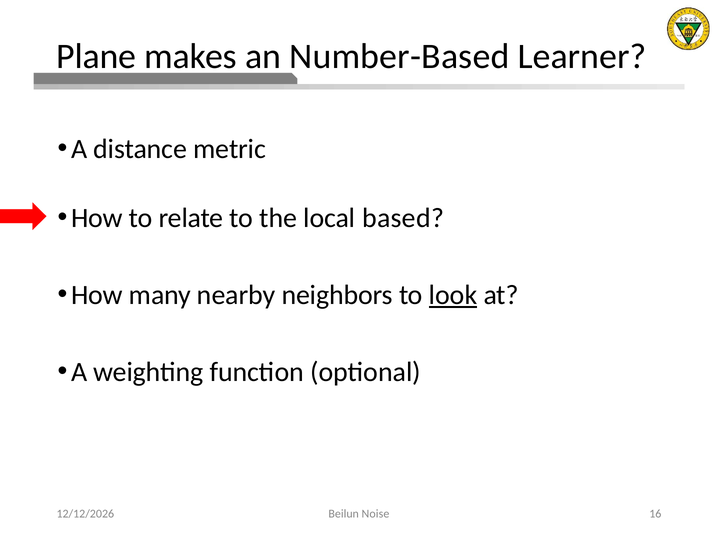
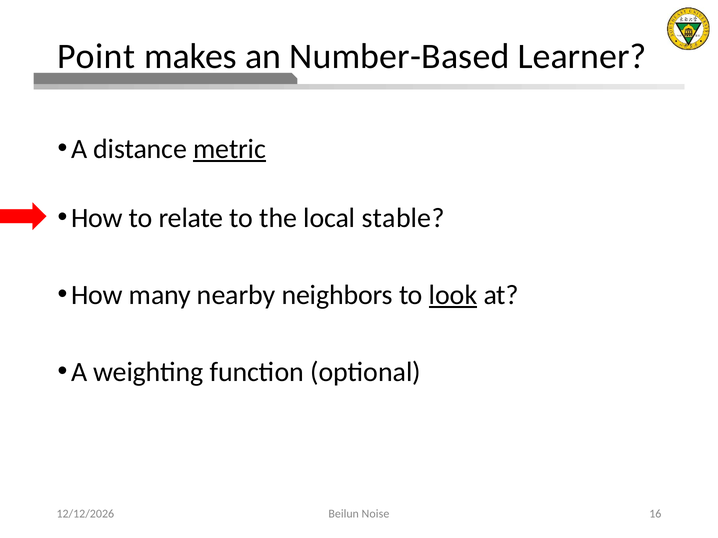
Plane: Plane -> Point (96, 57)
metric underline: none -> present (230, 149)
based: based -> stable (403, 218)
